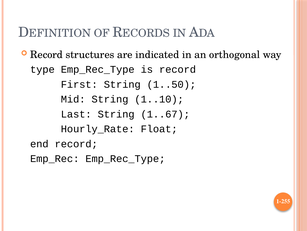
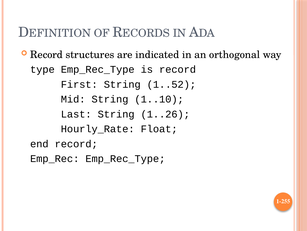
1..50: 1..50 -> 1..52 (171, 84)
1..67: 1..67 -> 1..26 (165, 114)
